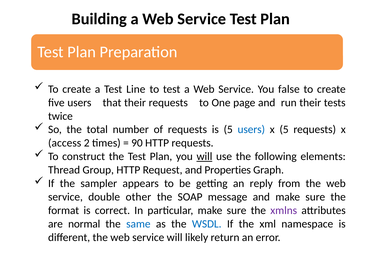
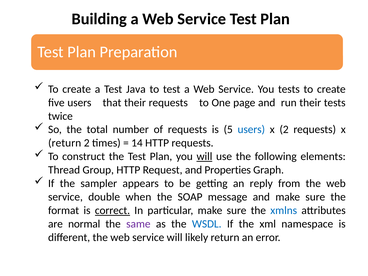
Line: Line -> Java (136, 89)
You false: false -> tests (289, 89)
x 5: 5 -> 2 (284, 130)
access: access -> return (65, 143)
90: 90 -> 14 (137, 143)
other: other -> when (138, 197)
correct underline: none -> present (112, 210)
xmlns colour: purple -> blue (284, 210)
same colour: blue -> purple (138, 224)
